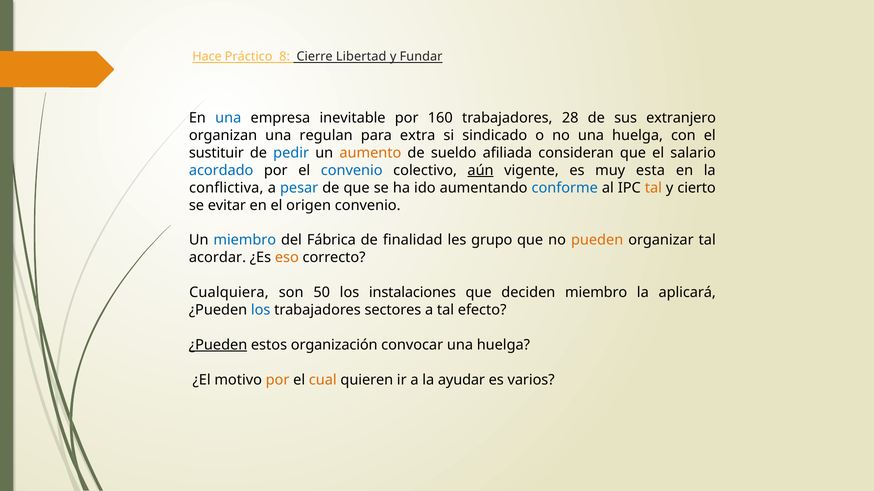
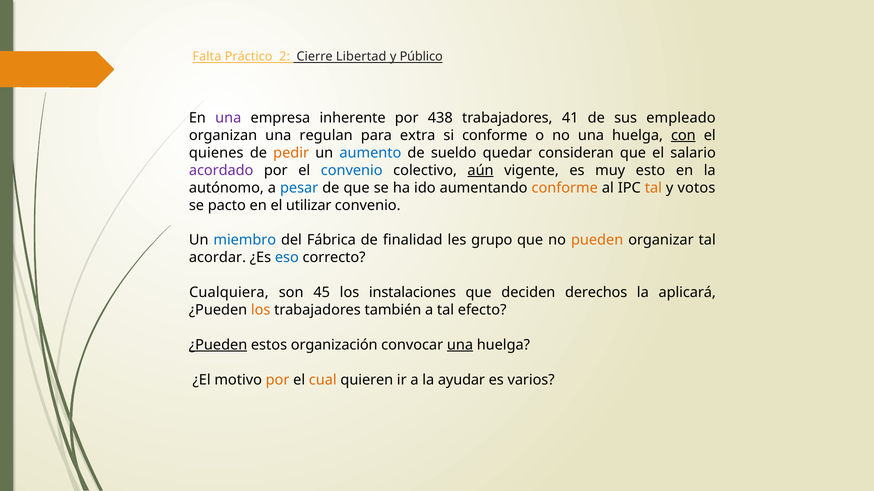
Hace: Hace -> Falta (207, 57)
8: 8 -> 2 (285, 57)
Fundar: Fundar -> Público (421, 57)
una colour: blue -> purple (228, 118)
inevitable: inevitable -> inherente (353, 118)
160: 160 -> 438 (440, 118)
28: 28 -> 41 (570, 118)
extranjero: extranjero -> empleado (681, 118)
si sindicado: sindicado -> conforme (495, 136)
con underline: none -> present (683, 136)
sustituir: sustituir -> quienes (216, 153)
pedir colour: blue -> orange (291, 153)
aumento colour: orange -> blue (370, 153)
afiliada: afiliada -> quedar (507, 153)
acordado colour: blue -> purple (221, 171)
esta: esta -> esto (650, 171)
conflictiva: conflictiva -> autónomo (226, 188)
conforme colour: blue -> orange (565, 188)
cierto: cierto -> votos (696, 188)
evitar: evitar -> pacto (227, 205)
origen: origen -> utilizar (309, 205)
eso colour: orange -> blue (287, 258)
50: 50 -> 45 (322, 293)
deciden miembro: miembro -> derechos (596, 293)
los colour: blue -> orange (261, 310)
sectores: sectores -> también (393, 310)
una underline: none -> present (460, 345)
